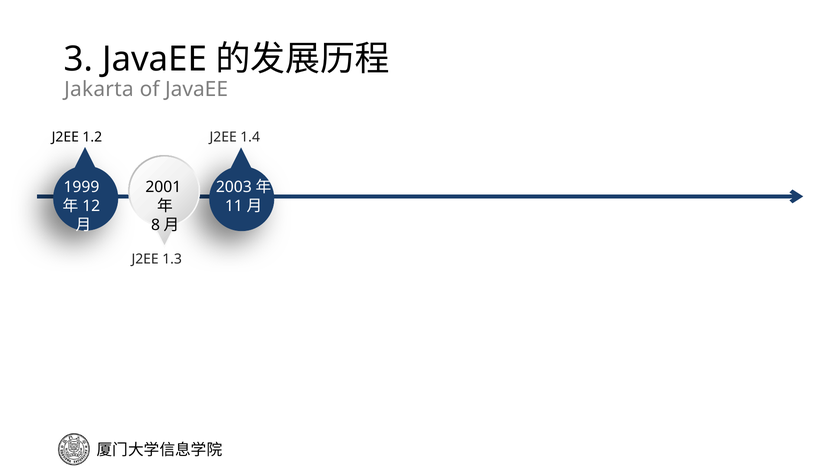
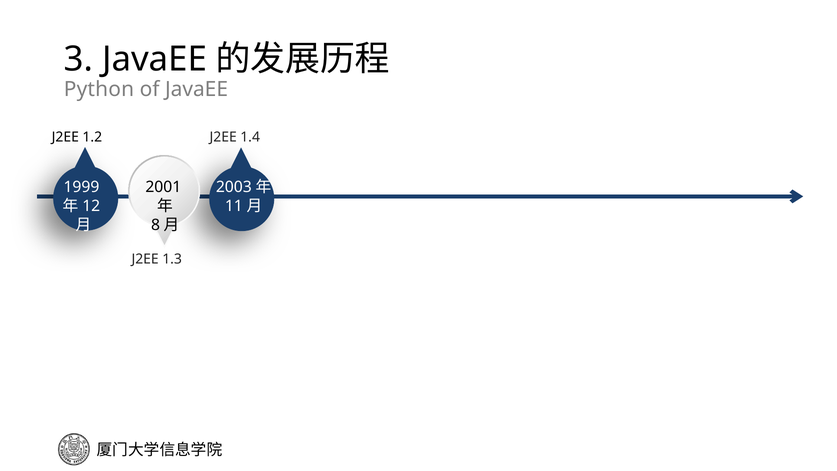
Jakarta: Jakarta -> Python (99, 89)
